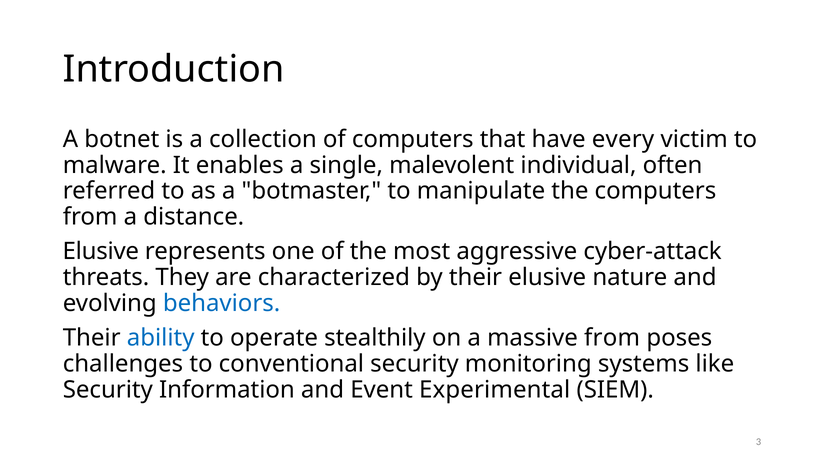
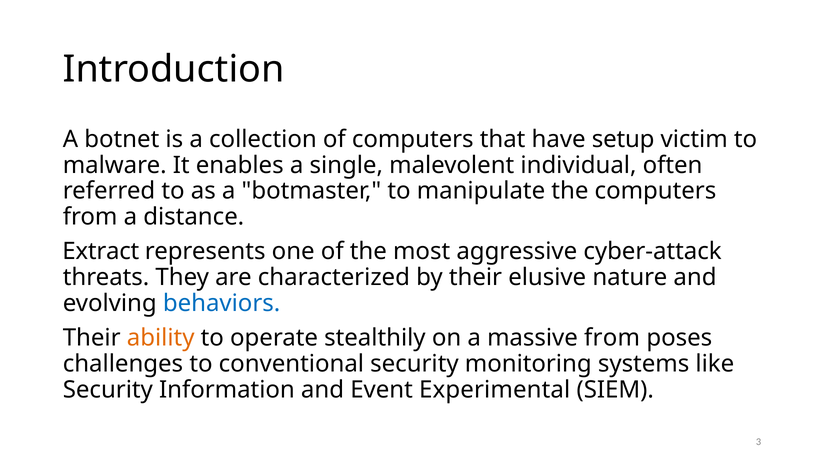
every: every -> setup (623, 139)
Elusive: Elusive -> Extract (101, 252)
ability colour: blue -> orange (161, 338)
